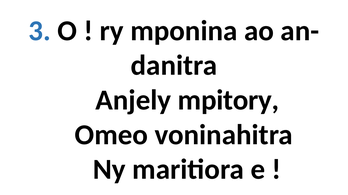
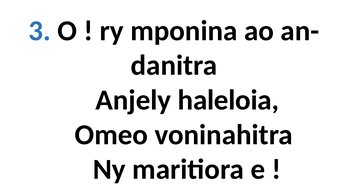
mpitory: mpitory -> haleloia (228, 100)
